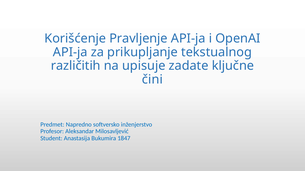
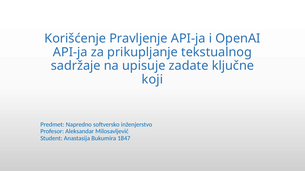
različitih: različitih -> sadržaje (76, 66)
čini: čini -> koji (152, 80)
